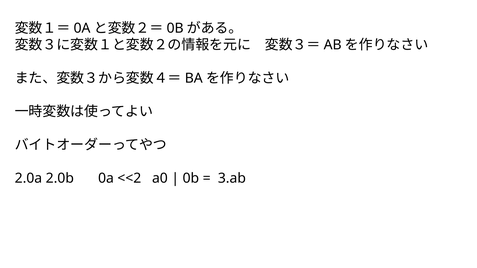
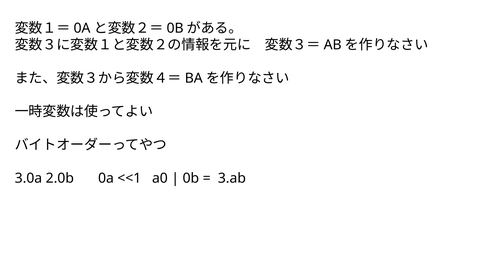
2.0a: 2.0a -> 3.0a (28, 179)
<<2: <<2 -> <<1 (129, 179)
